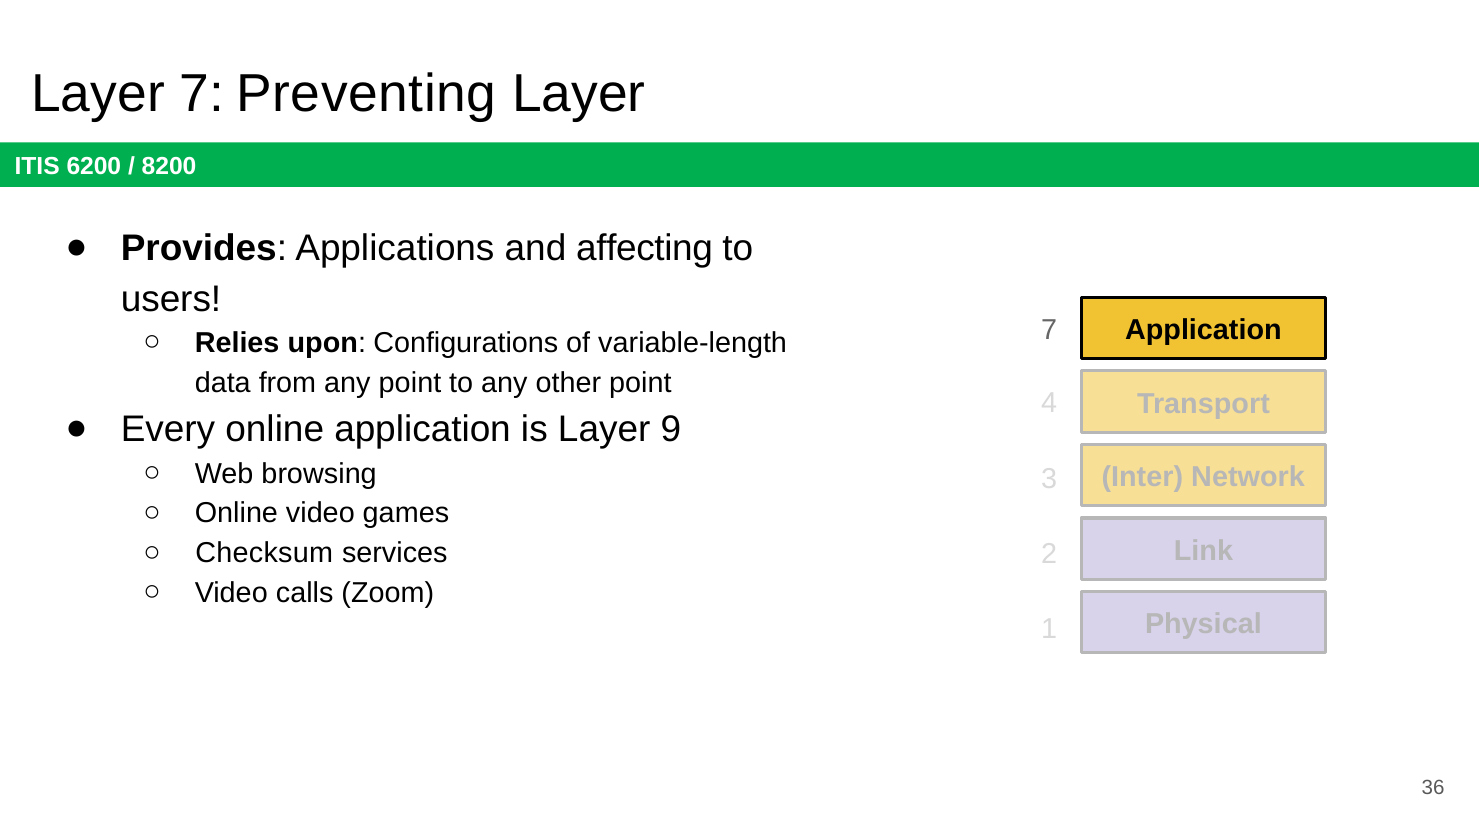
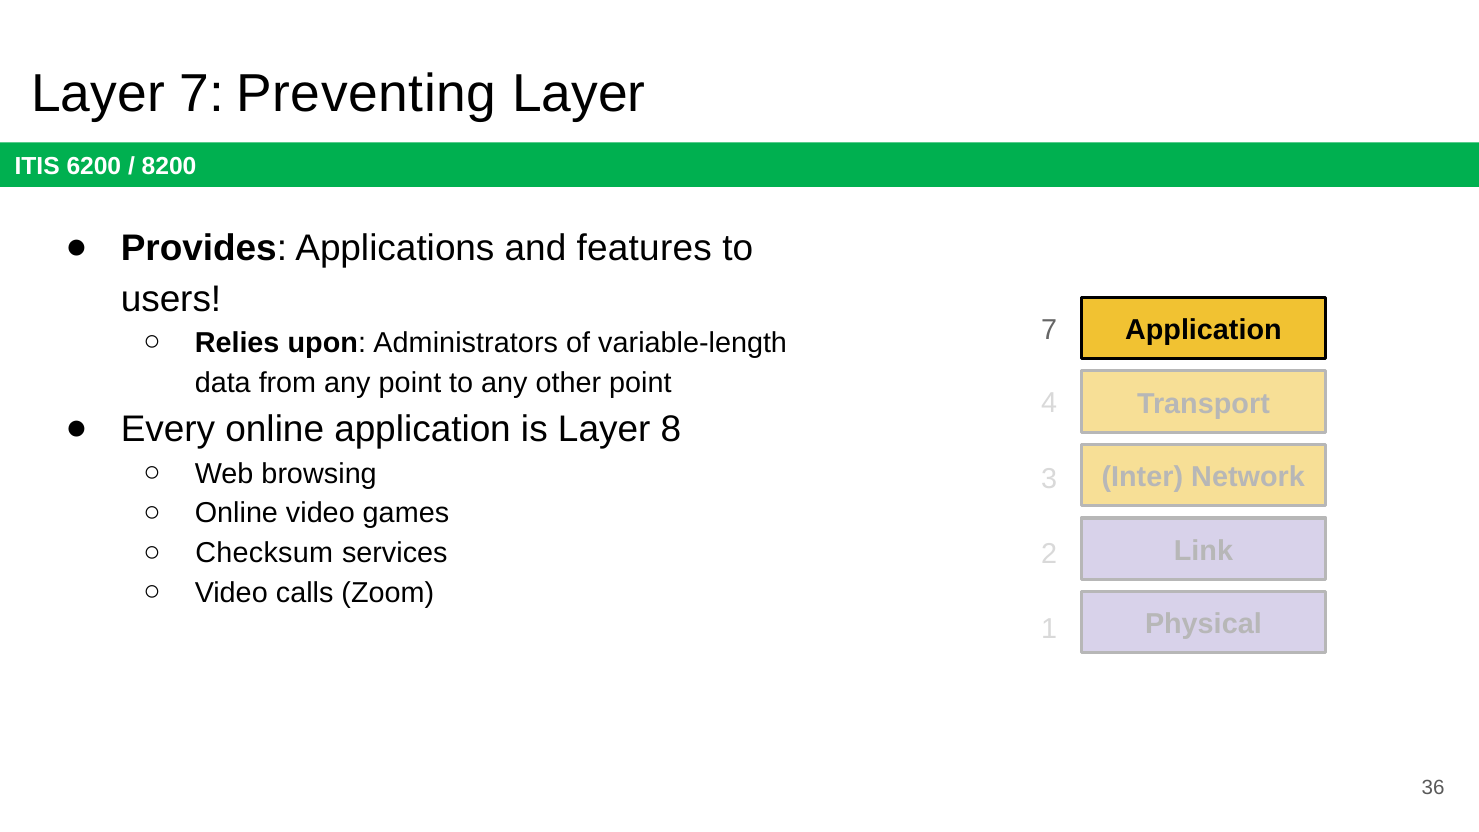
affecting: affecting -> features (644, 248)
Configurations: Configurations -> Administrators (466, 343)
9: 9 -> 8 (671, 429)
